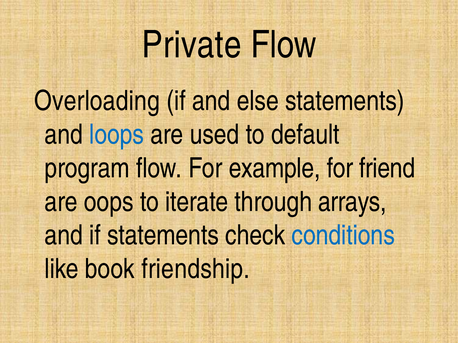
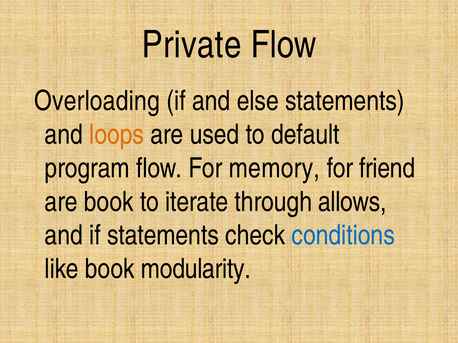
loops colour: blue -> orange (117, 135)
example: example -> memory (274, 168)
are oops: oops -> book (109, 202)
arrays: arrays -> allows (352, 202)
friendship: friendship -> modularity (196, 269)
